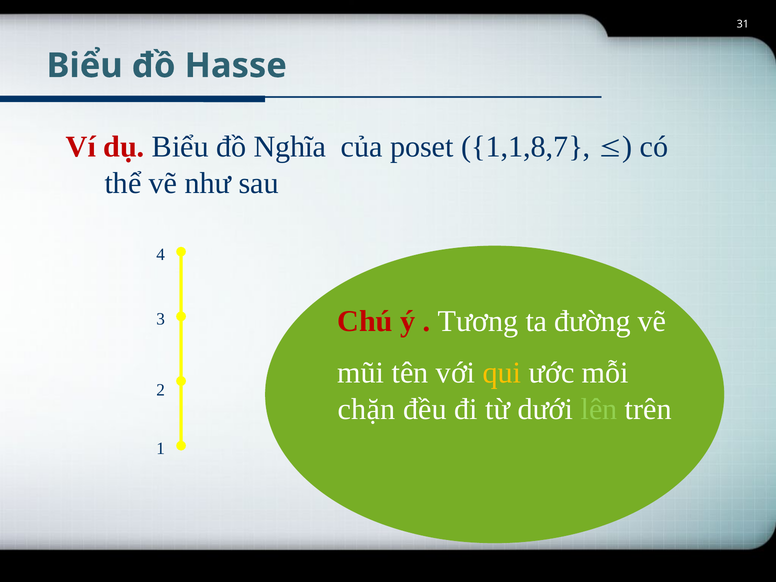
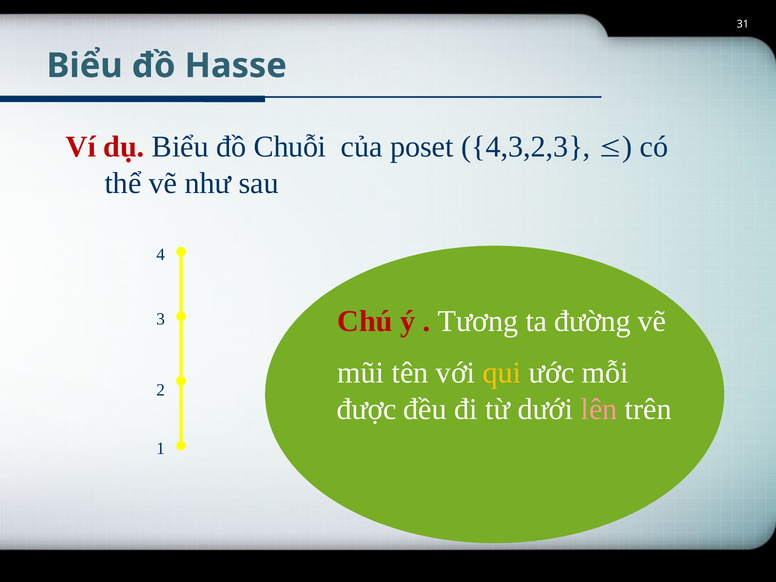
Nghĩa: Nghĩa -> Chuỗi (290, 147)
1,1,8,7: 1,1,8,7 -> 4,3,2,3 (526, 147)
chặn: chặn -> được (367, 409)
lên colour: light green -> pink (599, 409)
